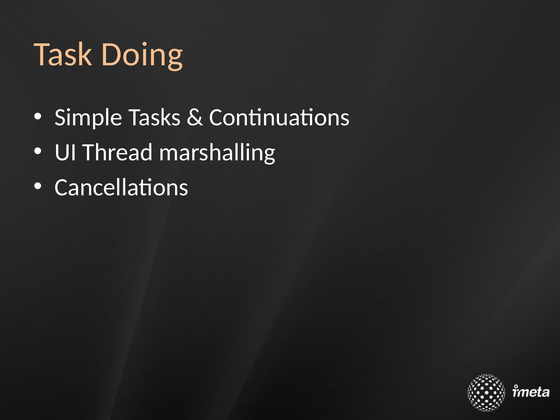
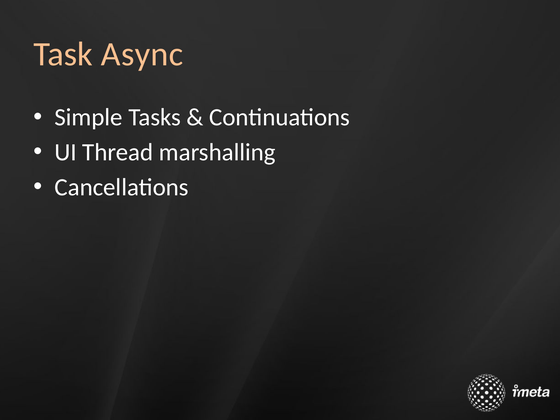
Doing: Doing -> Async (142, 54)
